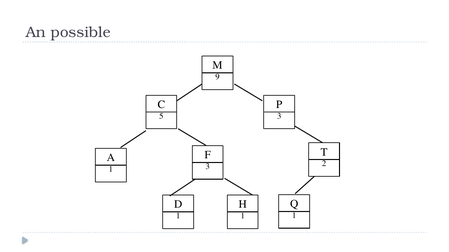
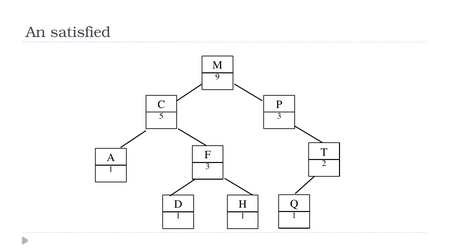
possible: possible -> satisfied (81, 32)
